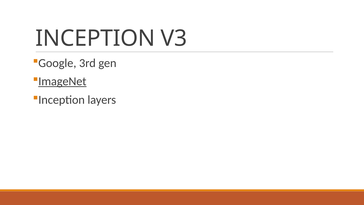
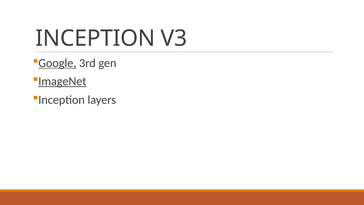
Google underline: none -> present (57, 63)
